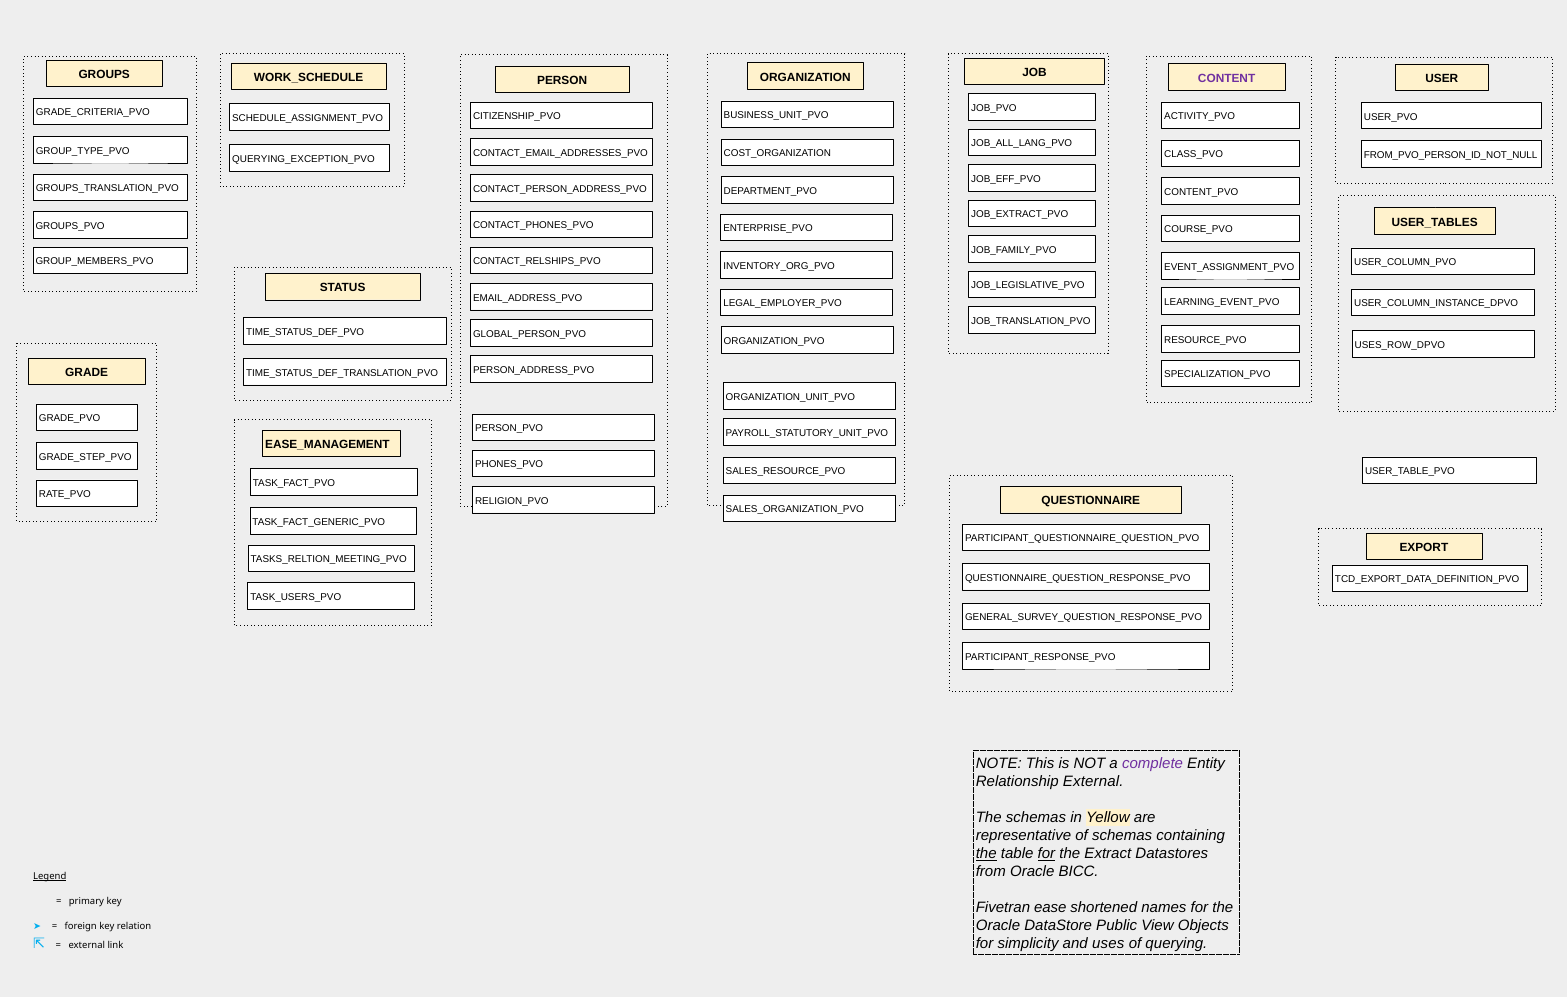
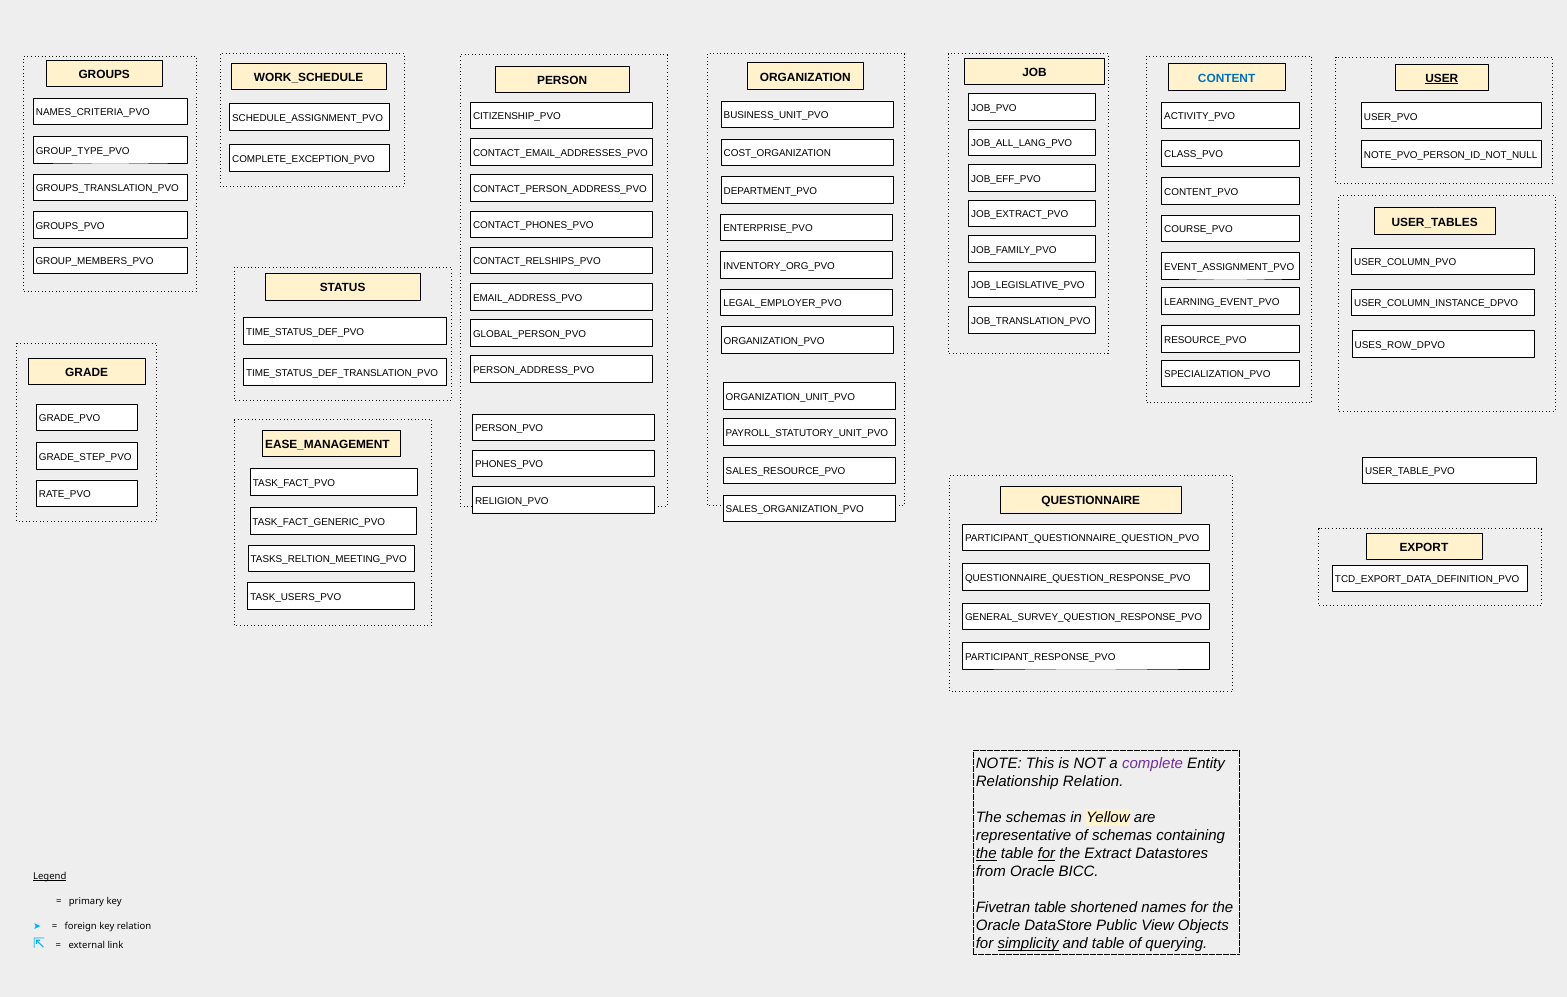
CONTENT colour: purple -> blue (1227, 78)
USER underline: none -> present (1442, 79)
GRADE_CRITERIA_PVO: GRADE_CRITERIA_PVO -> NAMES_CRITERIA_PVO (93, 113)
FROM_PVO_PERSON_ID_NOT_NULL: FROM_PVO_PERSON_ID_NOT_NULL -> NOTE_PVO_PERSON_ID_NOT_NULL (1451, 155)
QUERYING_EXCEPTION_PVO: QUERYING_EXCEPTION_PVO -> COMPLETE_EXCEPTION_PVO (303, 159)
Relationship External: External -> Relation (1093, 781)
Fivetran ease: ease -> table (1050, 908)
simplicity underline: none -> present (1028, 944)
and uses: uses -> table (1108, 944)
